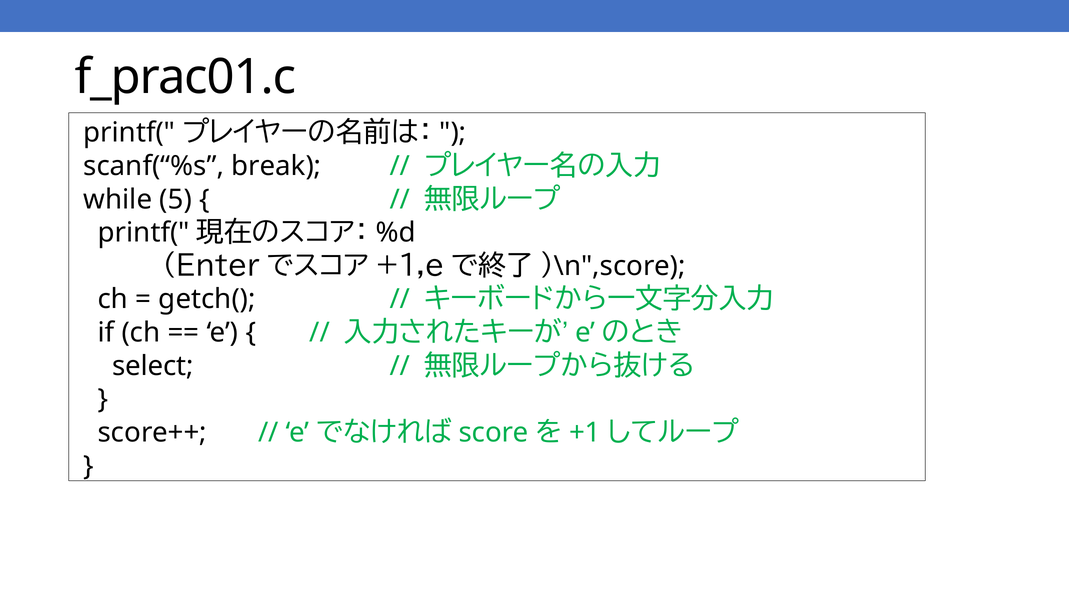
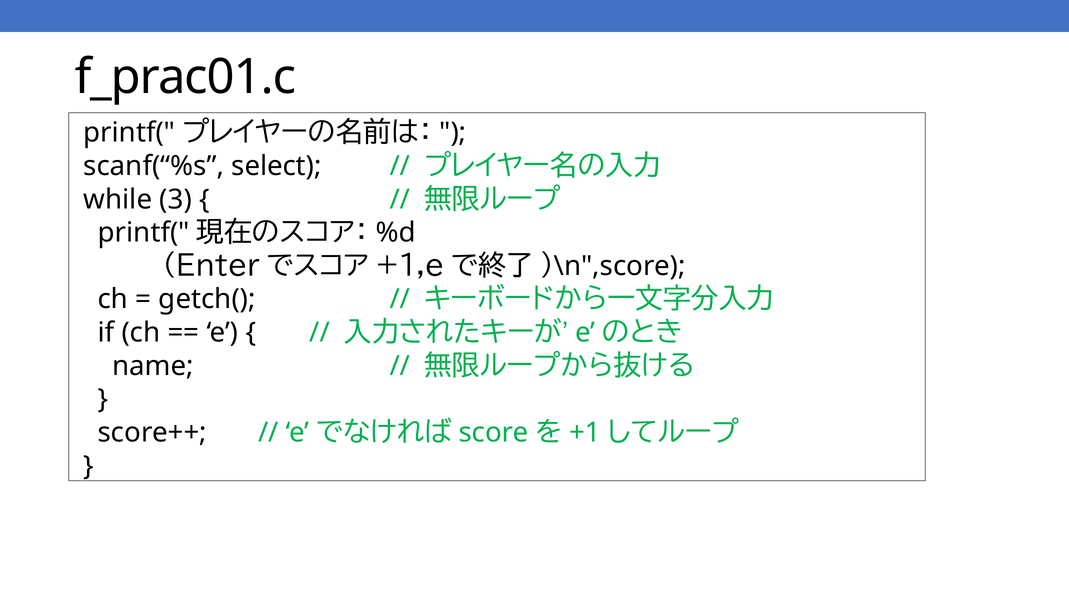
break: break -> select (276, 166)
5: 5 -> 3 (176, 199)
select: select -> name (153, 366)
